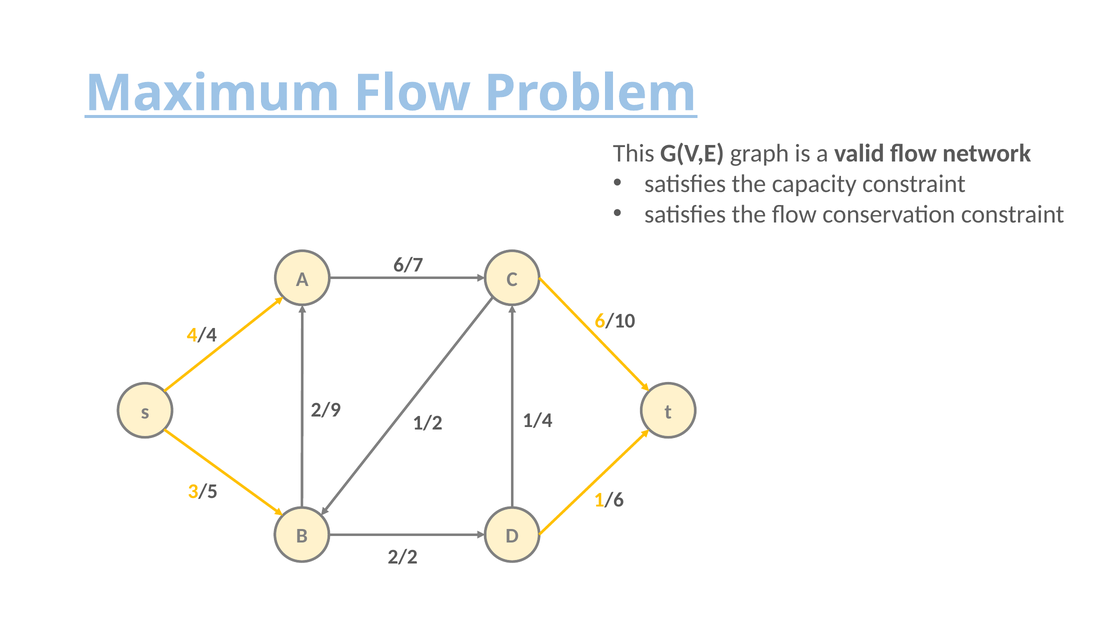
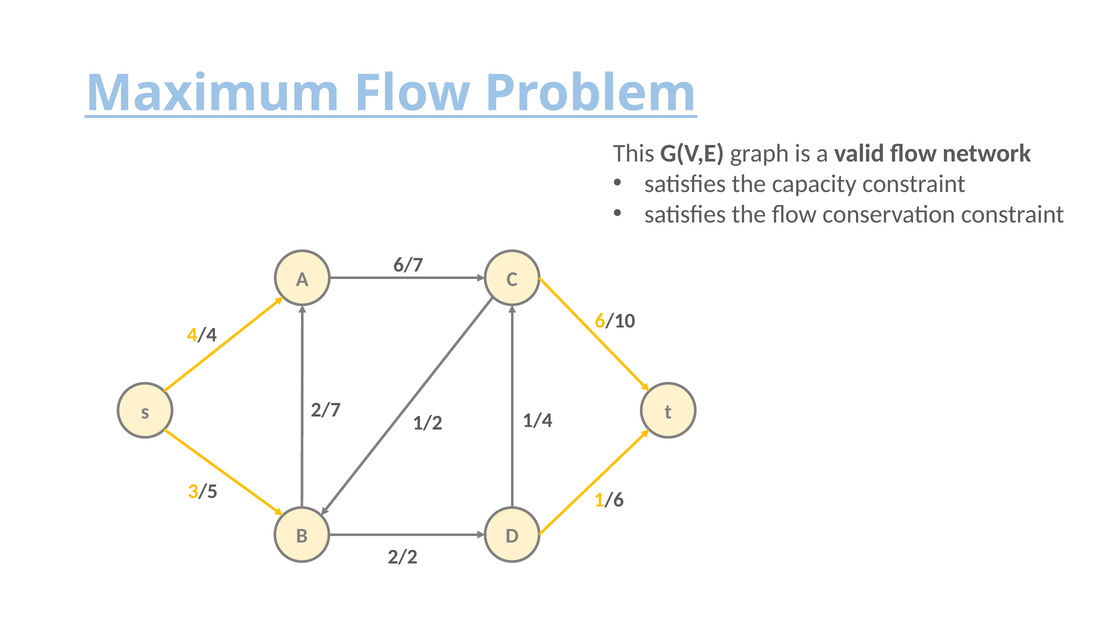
2/9: 2/9 -> 2/7 (326, 410)
